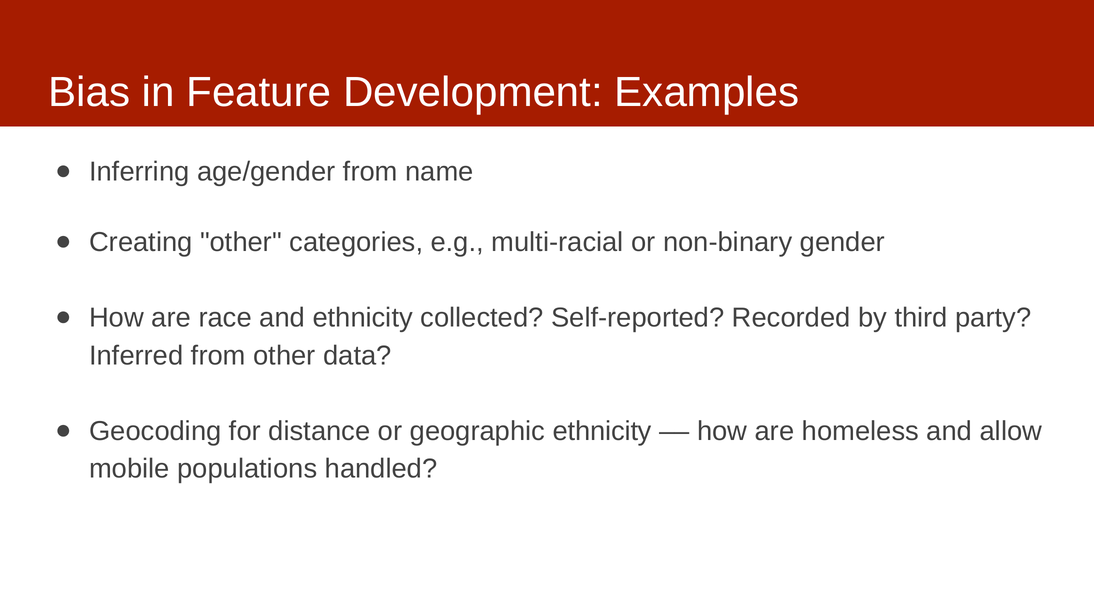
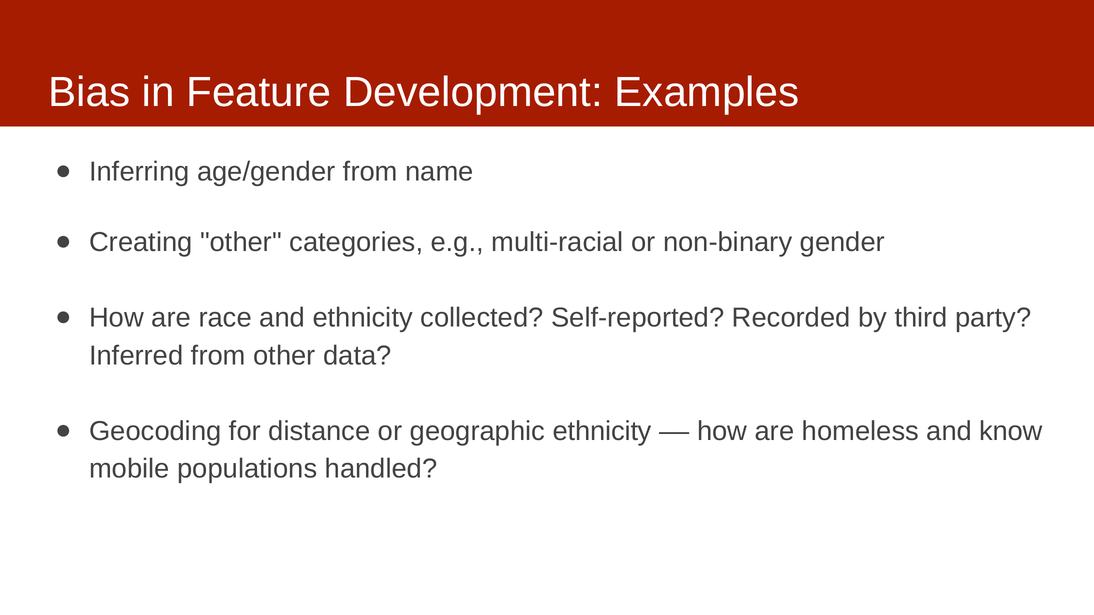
allow: allow -> know (1011, 431)
